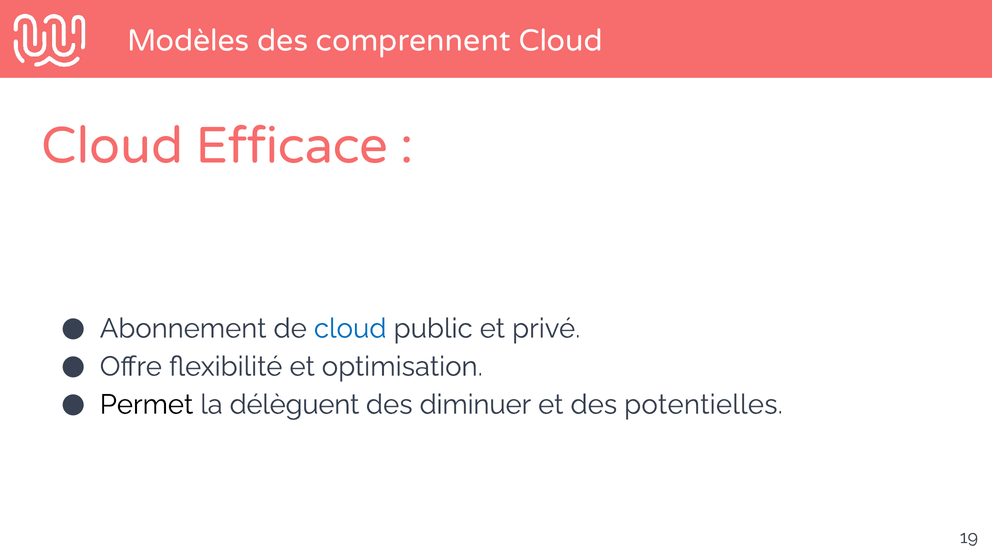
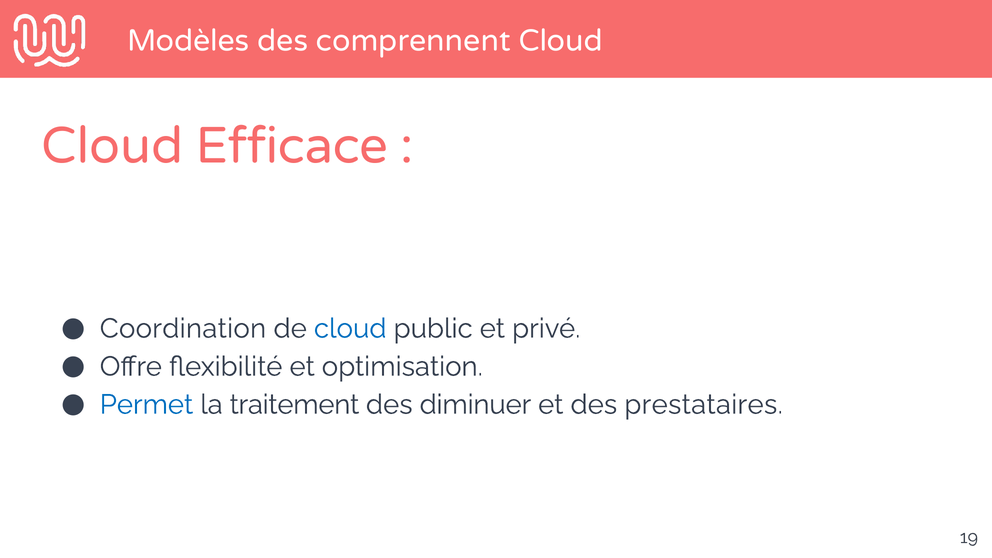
Abonnement: Abonnement -> Coordination (183, 329)
Permet colour: black -> blue (146, 405)
délèguent: délèguent -> traitement (294, 405)
potentielles: potentielles -> prestataires (704, 405)
